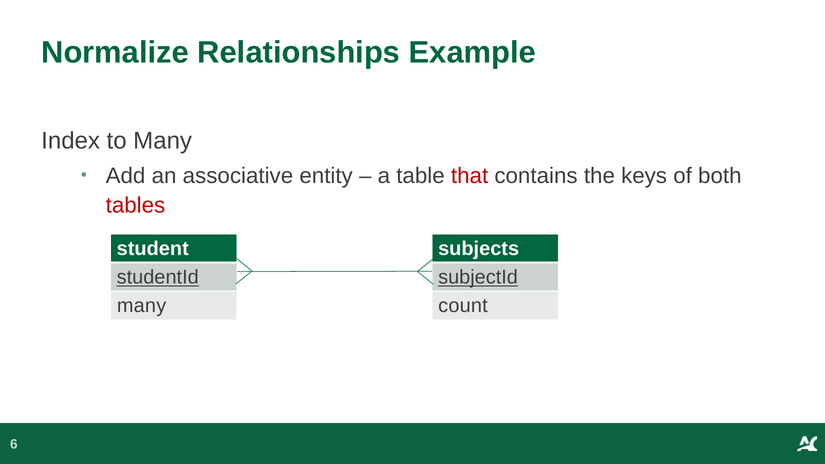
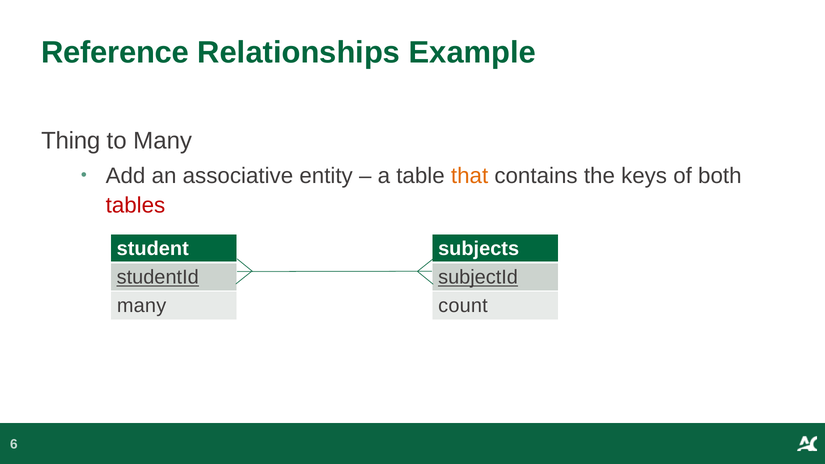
Normalize: Normalize -> Reference (115, 53)
Index: Index -> Thing (71, 141)
that colour: red -> orange (470, 176)
